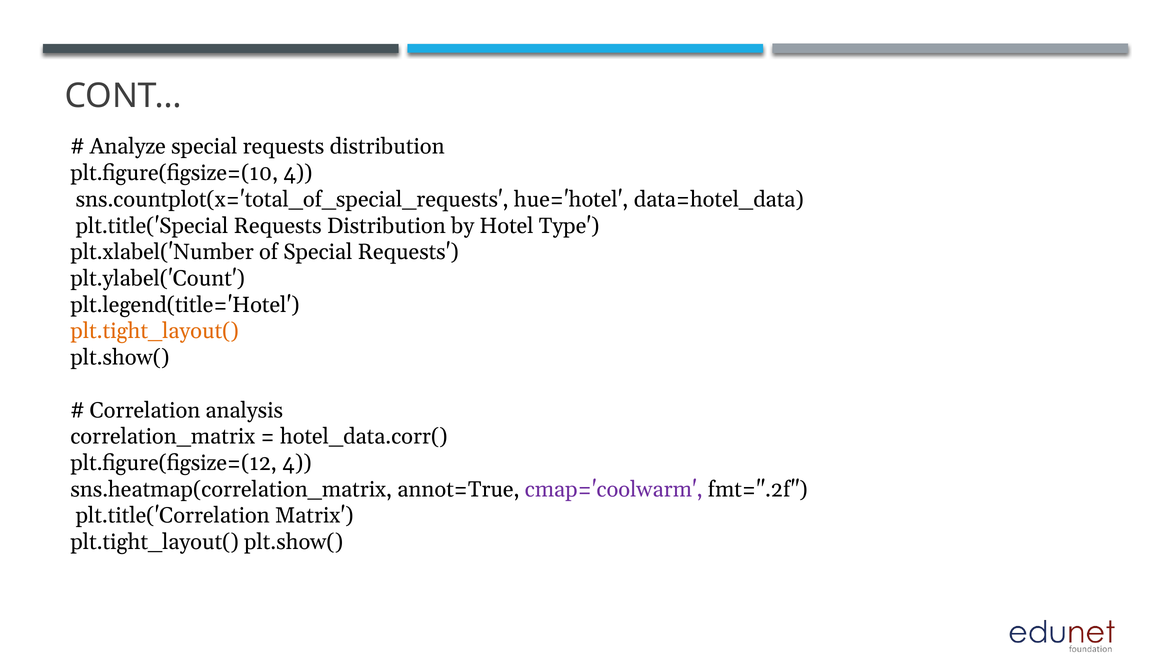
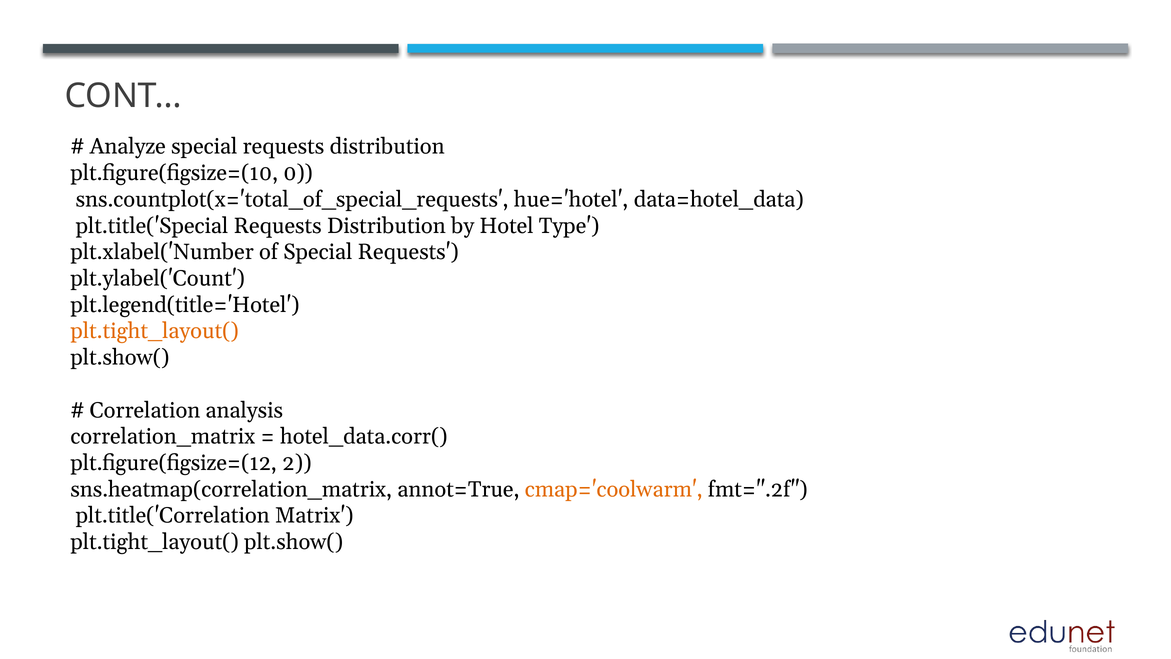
plt.figure(figsize=(10 4: 4 -> 0 (298, 173)
plt.figure(figsize=(12 4: 4 -> 2 (297, 463)
cmap='coolwarm colour: purple -> orange (614, 489)
